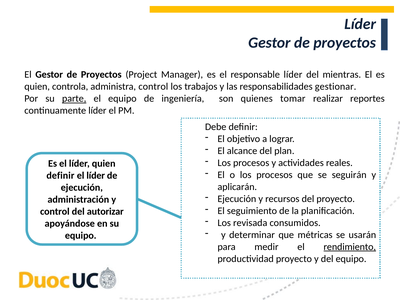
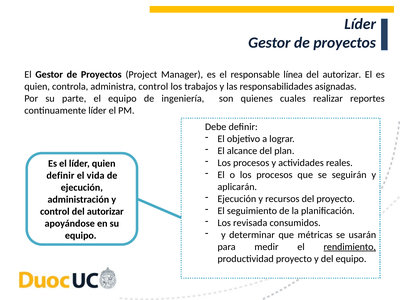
responsable líder: líder -> línea (293, 75)
mientras: mientras -> autorizar (342, 75)
gestionar: gestionar -> asignadas (336, 87)
parte underline: present -> none (74, 99)
tomar: tomar -> cuales (293, 99)
líder: líder -> vida (96, 176)
